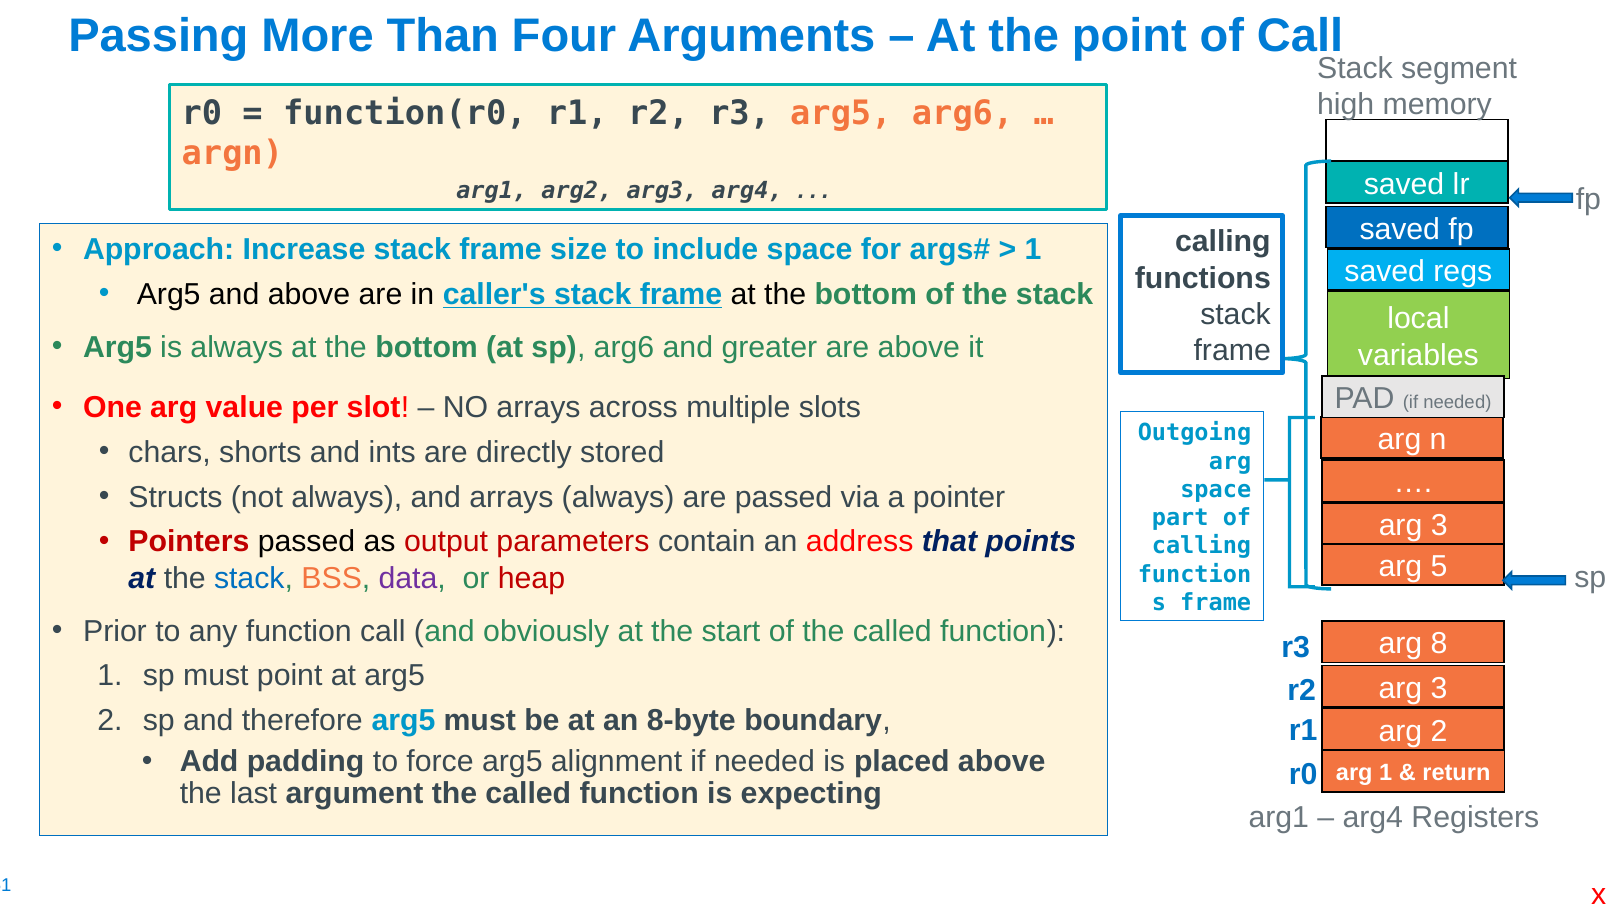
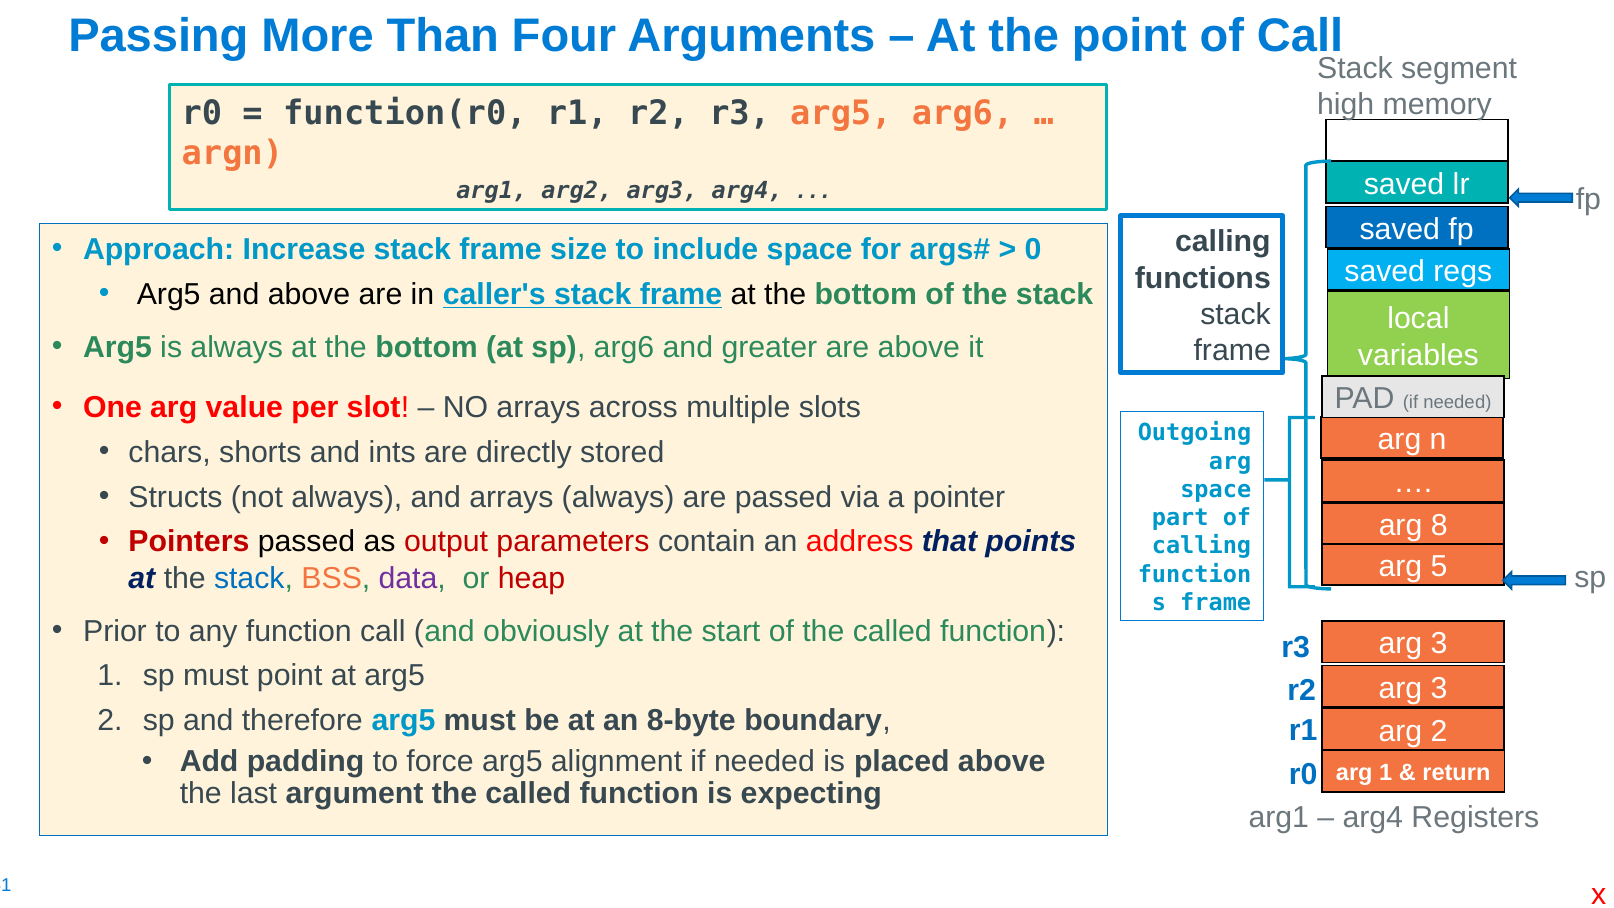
1: 1 -> 0 (1033, 249)
3: 3 -> 8 (1439, 526)
8: 8 -> 3 (1439, 644)
